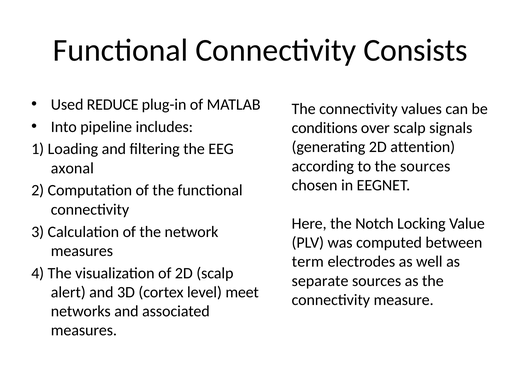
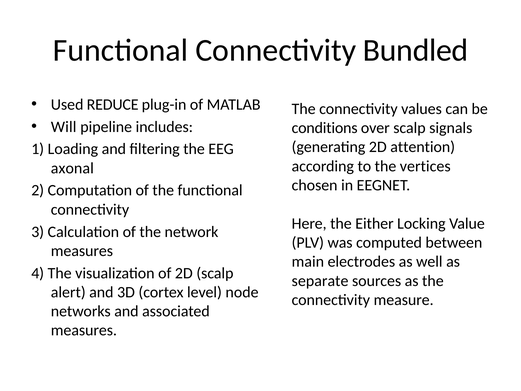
Consists: Consists -> Bundled (416, 50)
Into: Into -> Will (64, 127)
the sources: sources -> vertices (425, 166)
Notch: Notch -> Either (374, 223)
term: term -> main (308, 262)
meet: meet -> node (242, 292)
